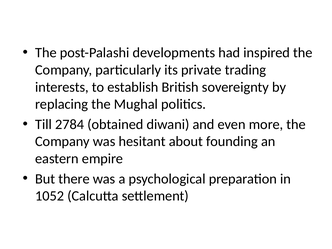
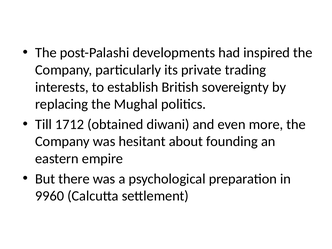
2784: 2784 -> 1712 (70, 124)
1052: 1052 -> 9960 (50, 196)
